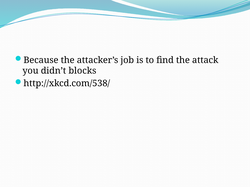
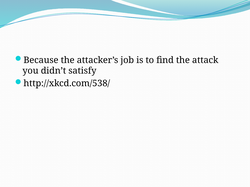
blocks: blocks -> satisfy (82, 71)
